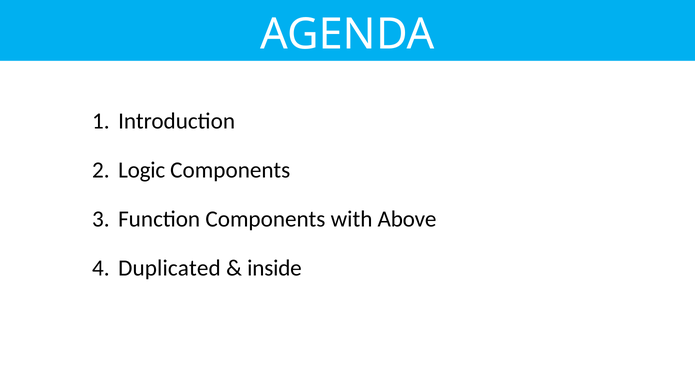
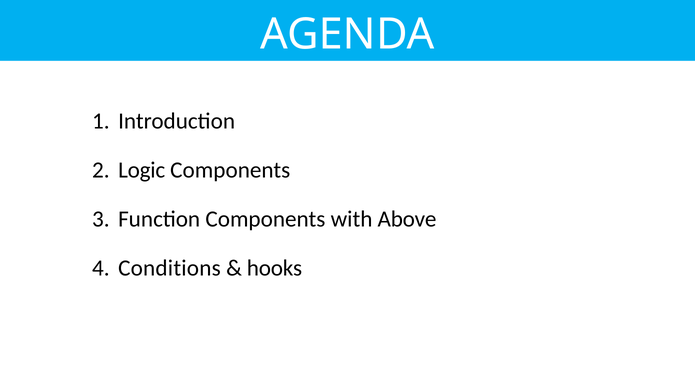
Duplicated: Duplicated -> Conditions (169, 268)
inside: inside -> hooks (274, 268)
